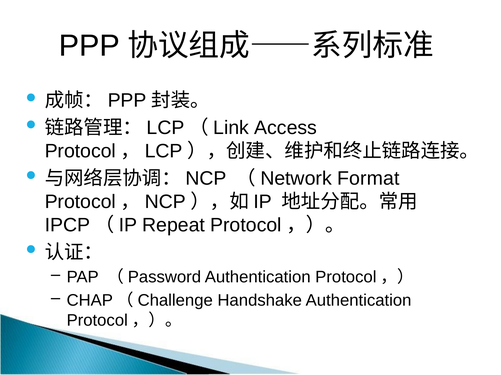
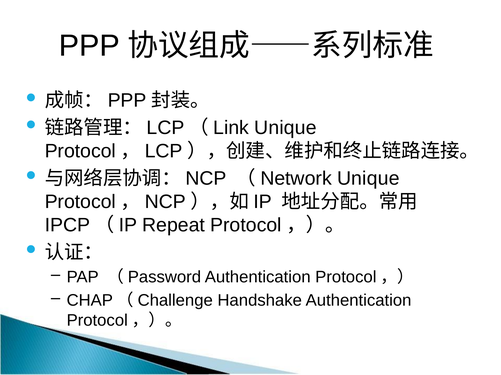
Access: Access -> Unique (286, 128)
Format: Format -> Unique (368, 179)
